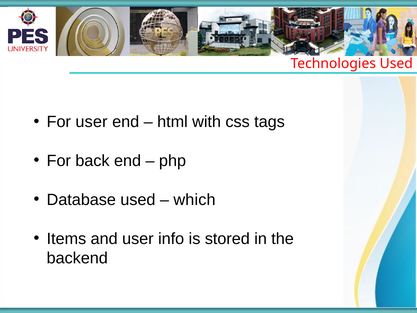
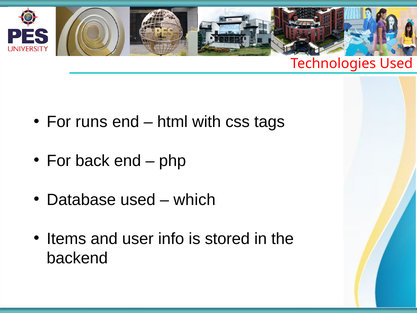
For user: user -> runs (91, 122)
